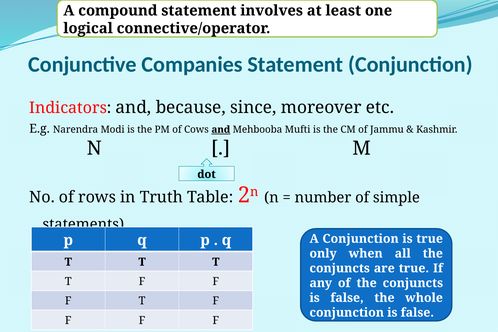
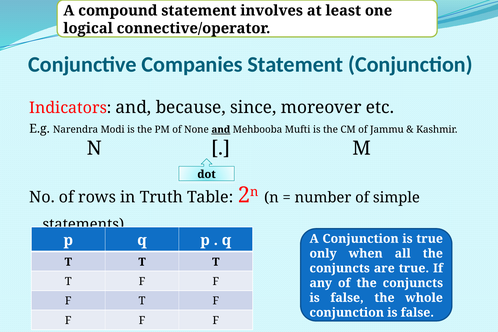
Cows: Cows -> None (196, 130)
